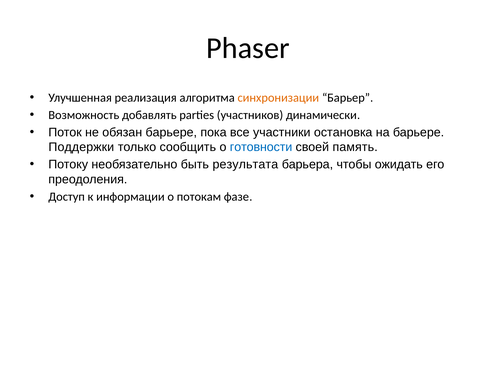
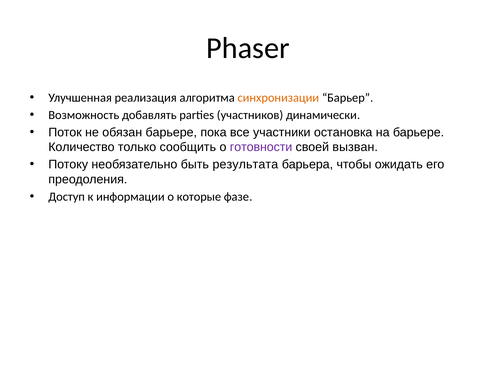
Поддержки: Поддержки -> Количество (81, 147)
готовности colour: blue -> purple (261, 147)
память: память -> вызван (355, 147)
потокам: потокам -> которые (199, 197)
